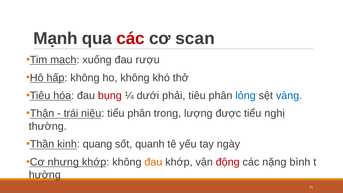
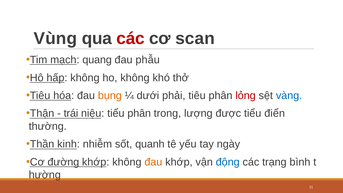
Mạnh: Mạnh -> Vùng (55, 38)
xuống: xuống -> quang (97, 60)
rượu: rượu -> phẫu (148, 60)
bụng colour: red -> orange (110, 96)
lỏng colour: blue -> red (246, 96)
nghị: nghị -> điển (275, 113)
quang: quang -> nhiễm (97, 144)
nhưng: nhưng -> đường (63, 162)
động colour: red -> blue (228, 162)
nặng: nặng -> trạng (274, 162)
